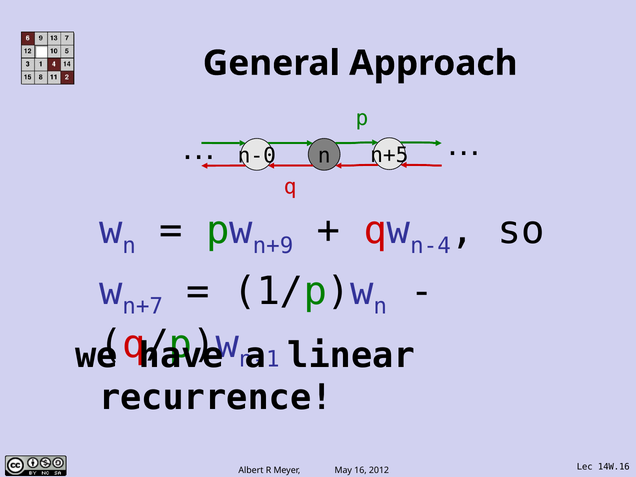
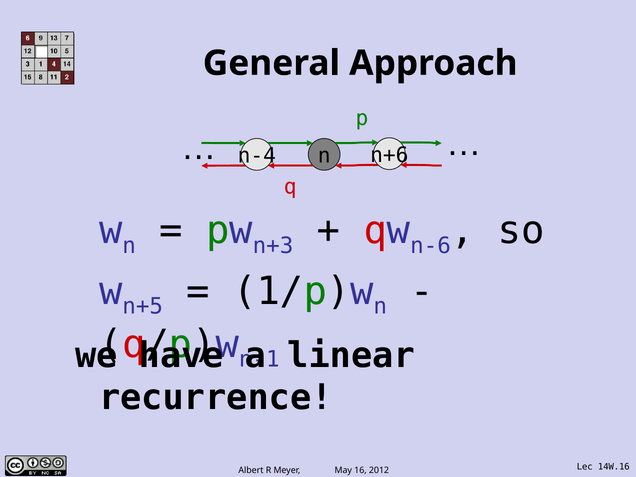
n-0: n-0 -> n-4 (257, 156)
n+5: n+5 -> n+6 (389, 155)
n+9: n+9 -> n+3 (273, 246)
n-4: n-4 -> n-6 (431, 246)
n+7: n+7 -> n+5 (143, 306)
